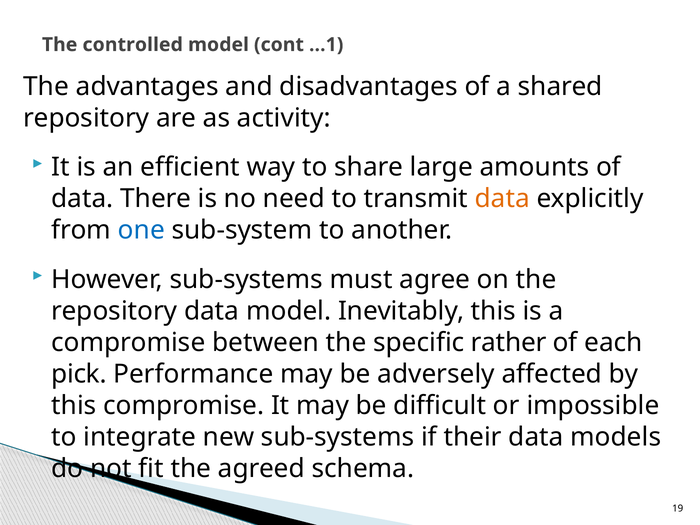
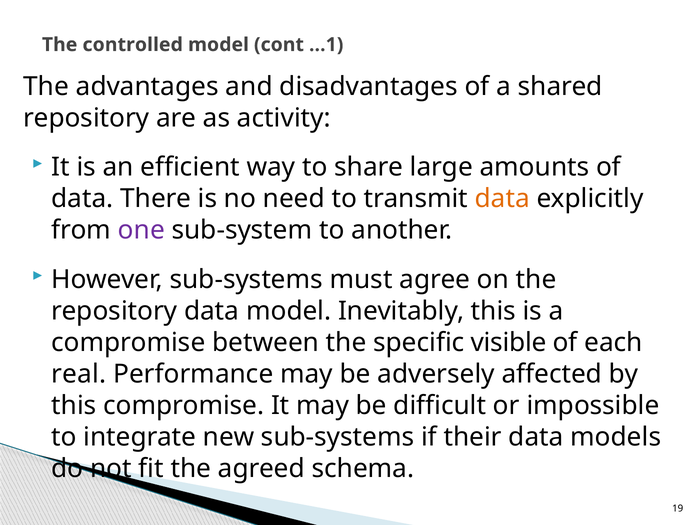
one colour: blue -> purple (141, 230)
rather: rather -> visible (509, 342)
pick: pick -> real (79, 374)
